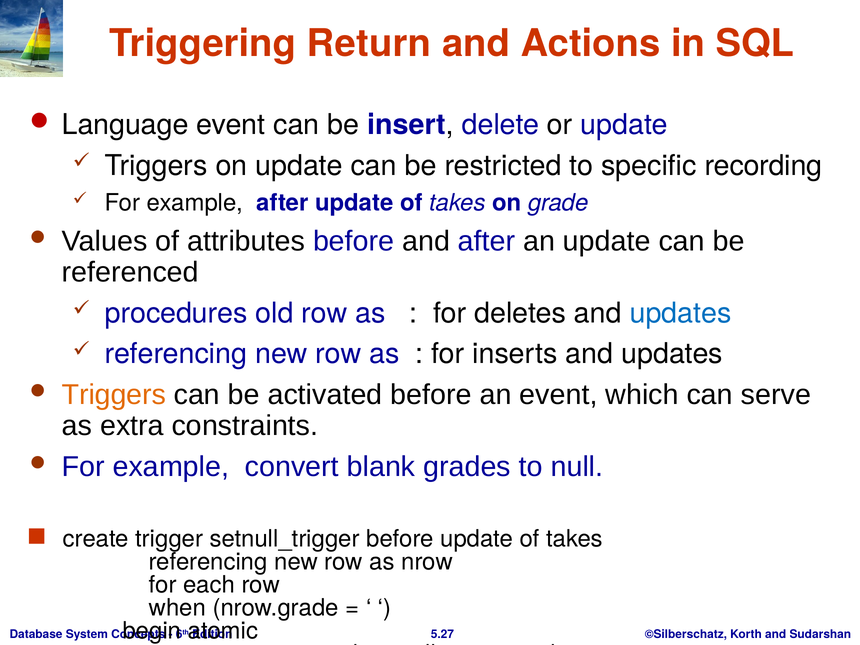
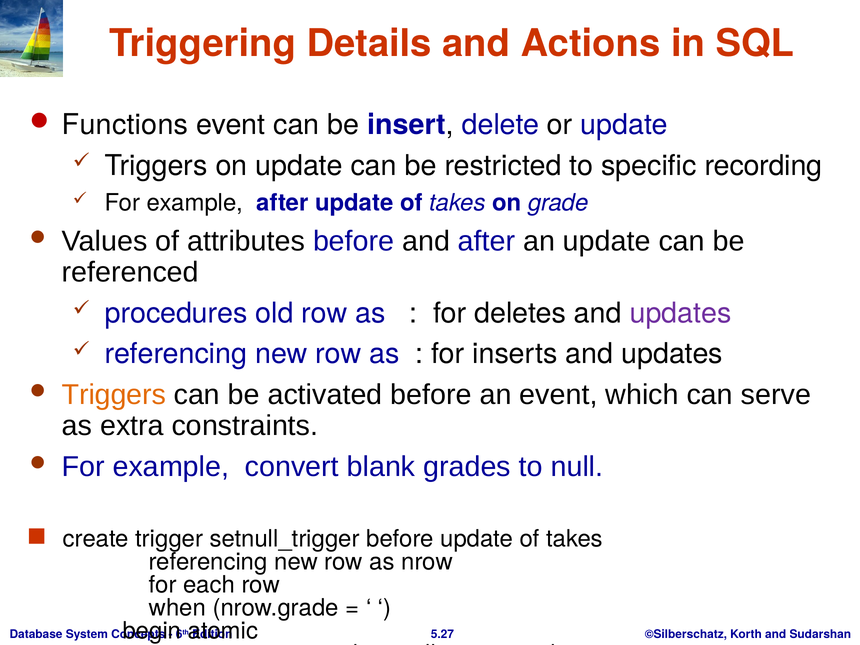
Return: Return -> Details (369, 44)
Language: Language -> Functions (125, 125)
updates colour: blue -> purple (681, 313)
